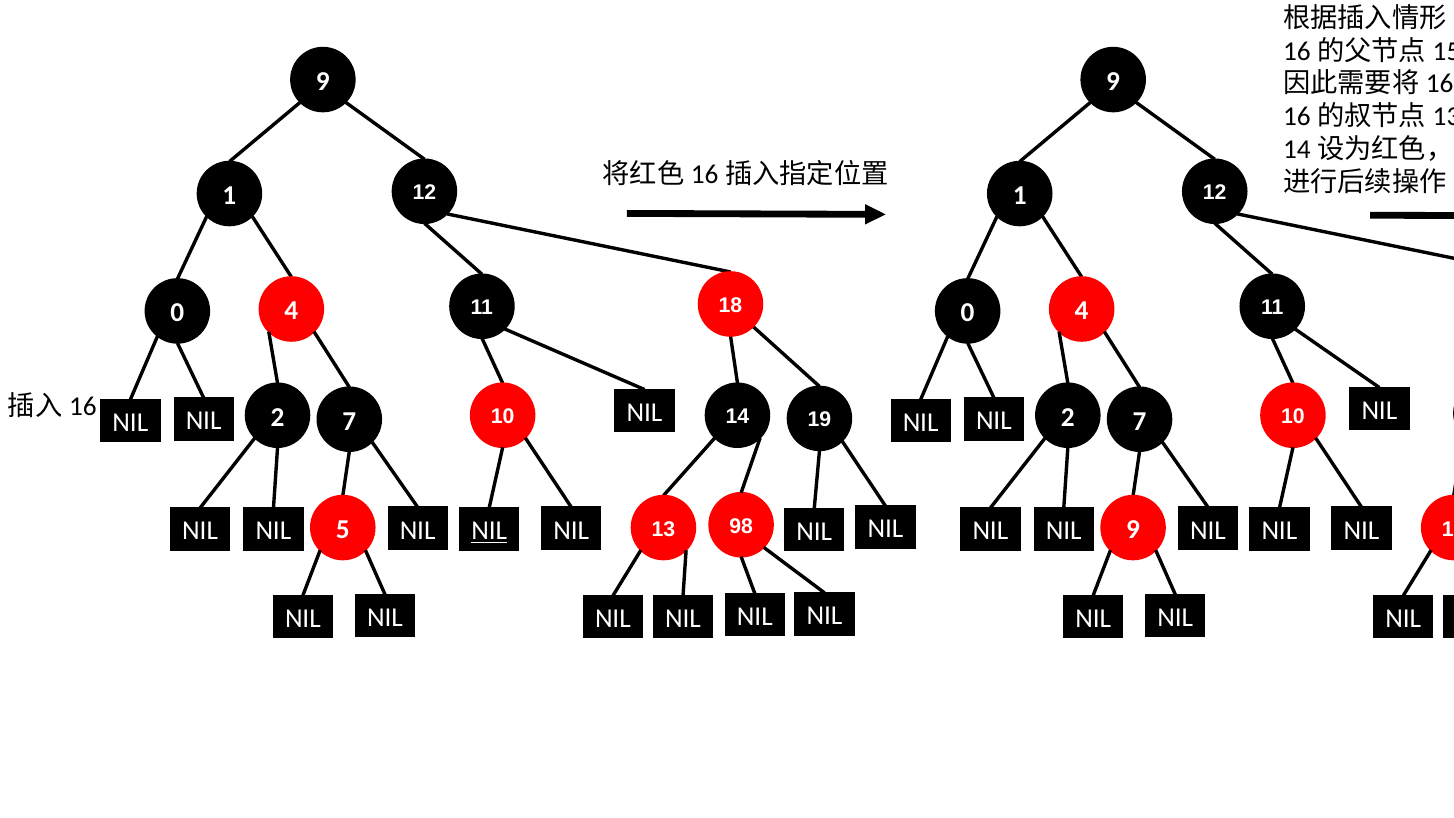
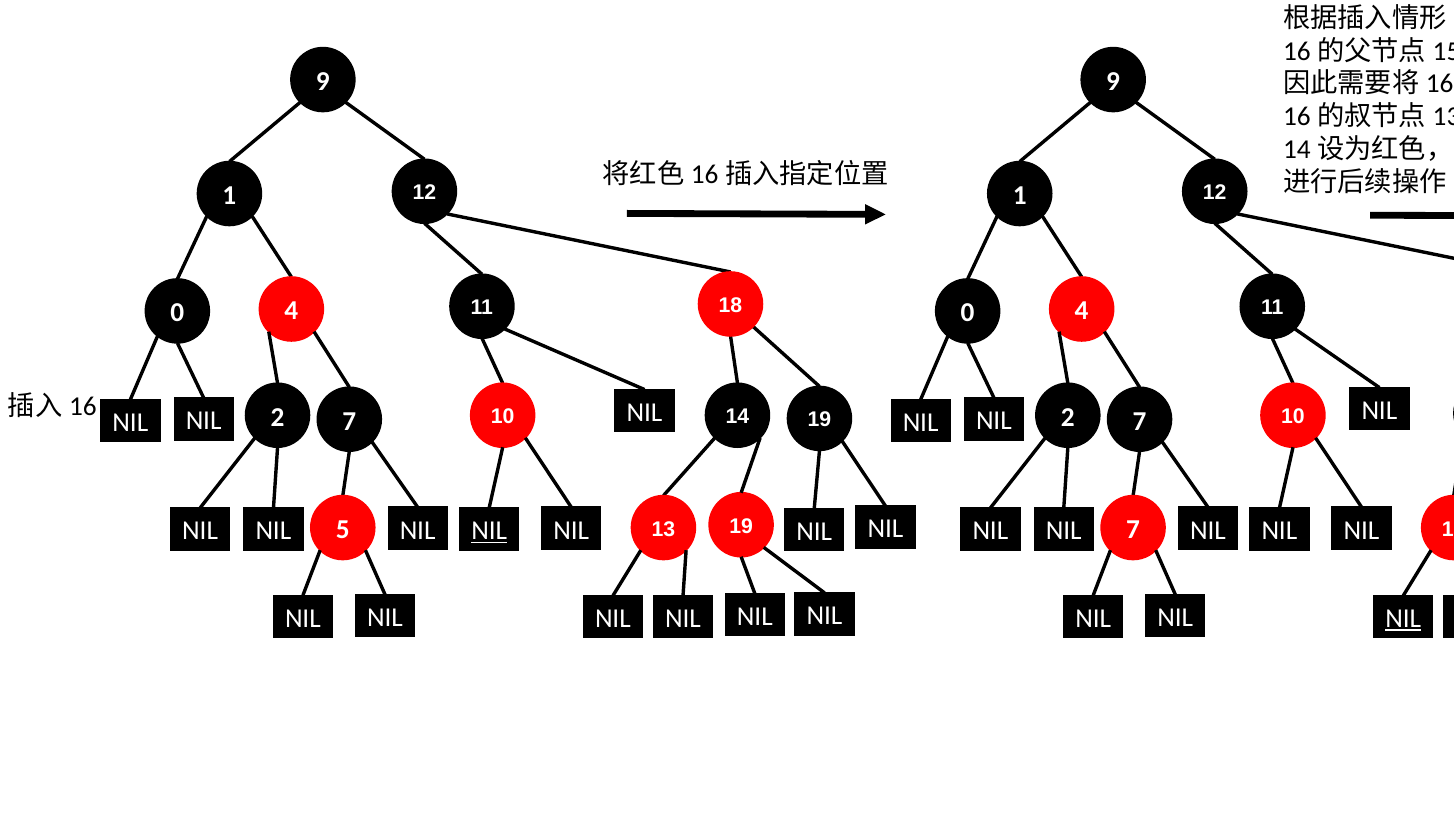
98: 98 -> 19 (741, 526)
9: 9 -> 7 (1133, 529)
NIL underline: none -> present (1403, 618)
